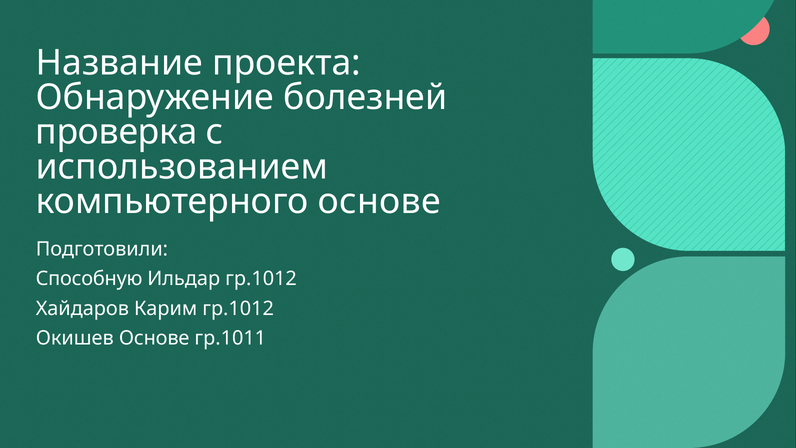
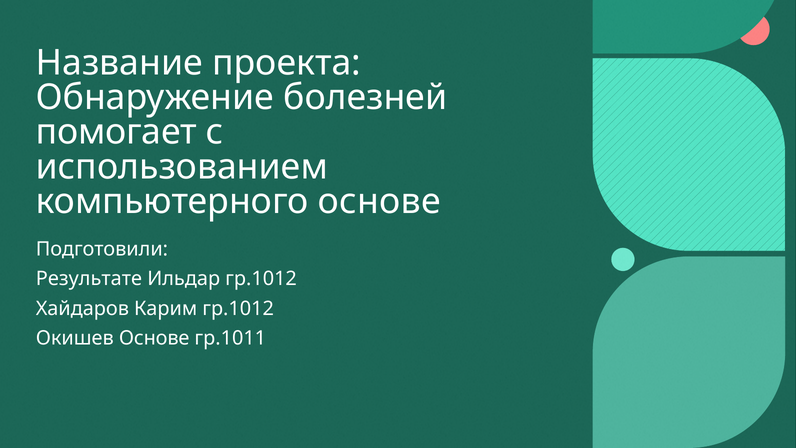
проверка: проверка -> помогает (116, 132)
Способную: Способную -> Результате (89, 279)
